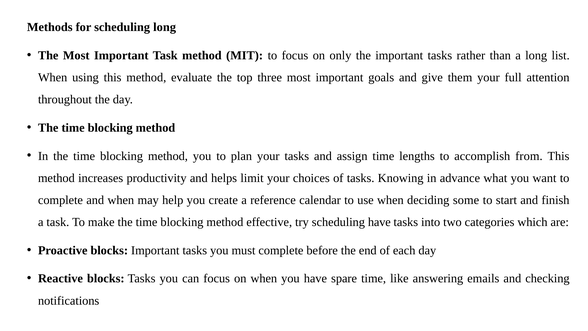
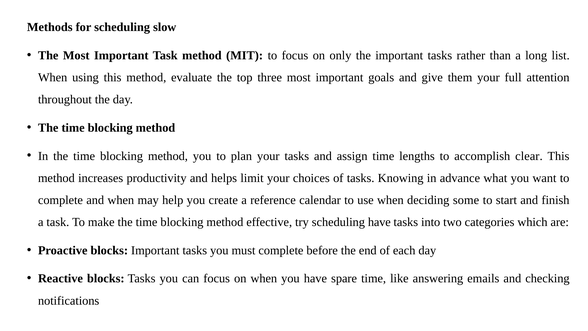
scheduling long: long -> slow (165, 27)
from: from -> clear (529, 156)
